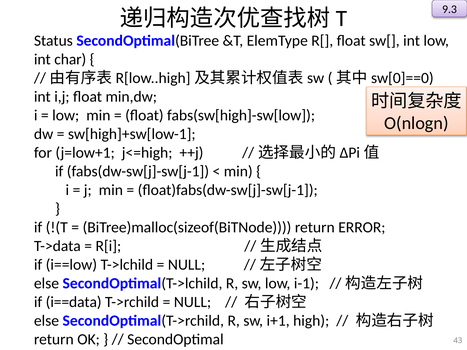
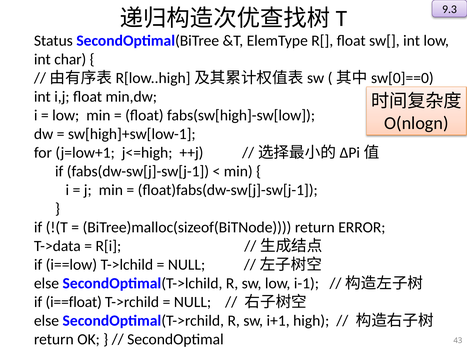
i==data: i==data -> i==float (74, 302)
